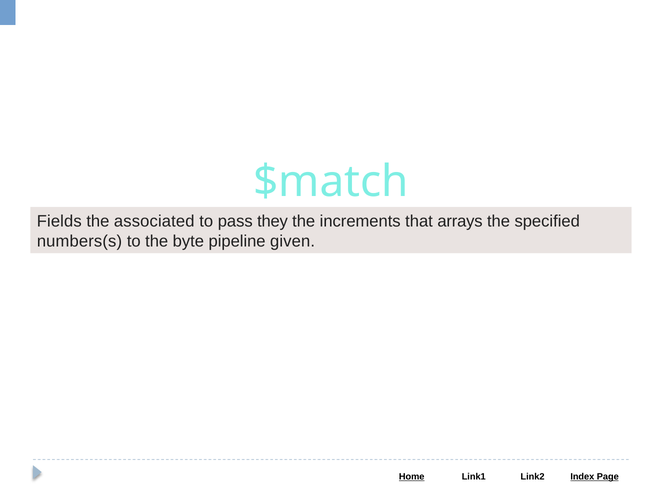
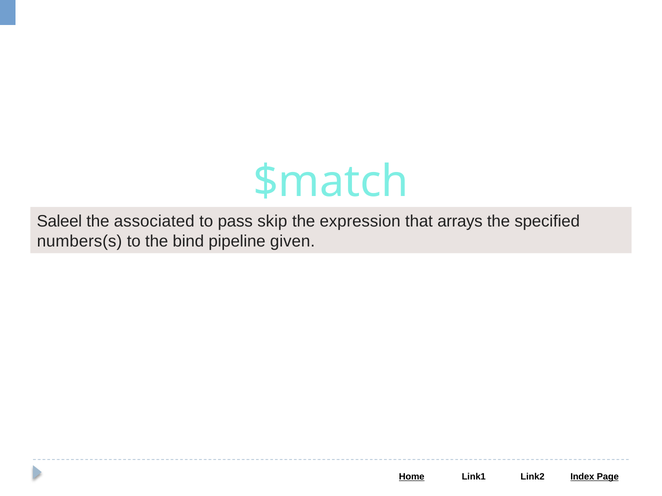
Fields: Fields -> Saleel (59, 222)
they: they -> skip (272, 222)
increments: increments -> expression (360, 222)
byte: byte -> bind (188, 241)
